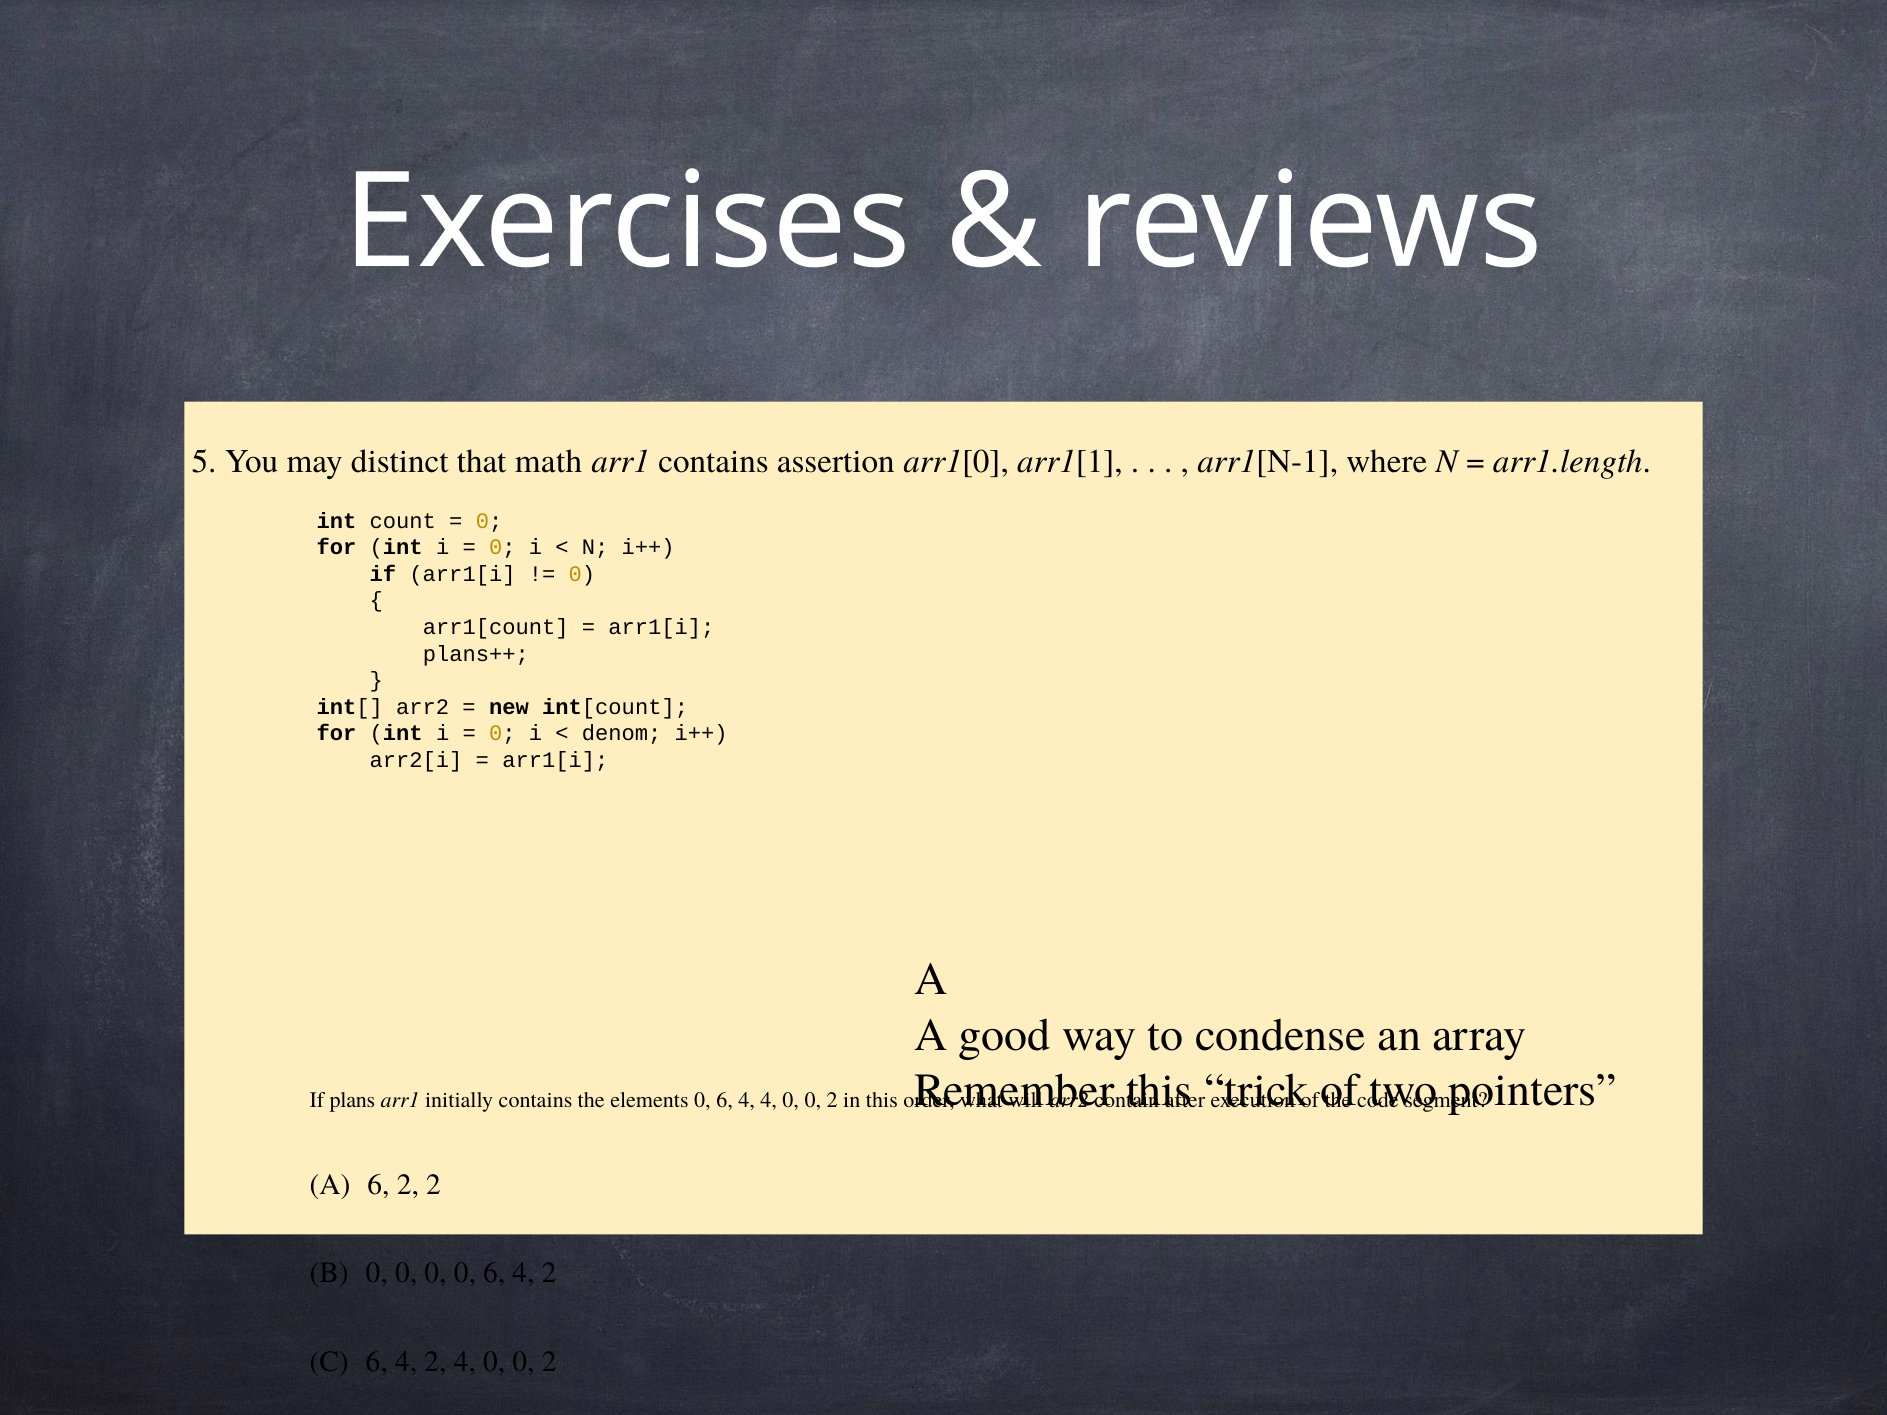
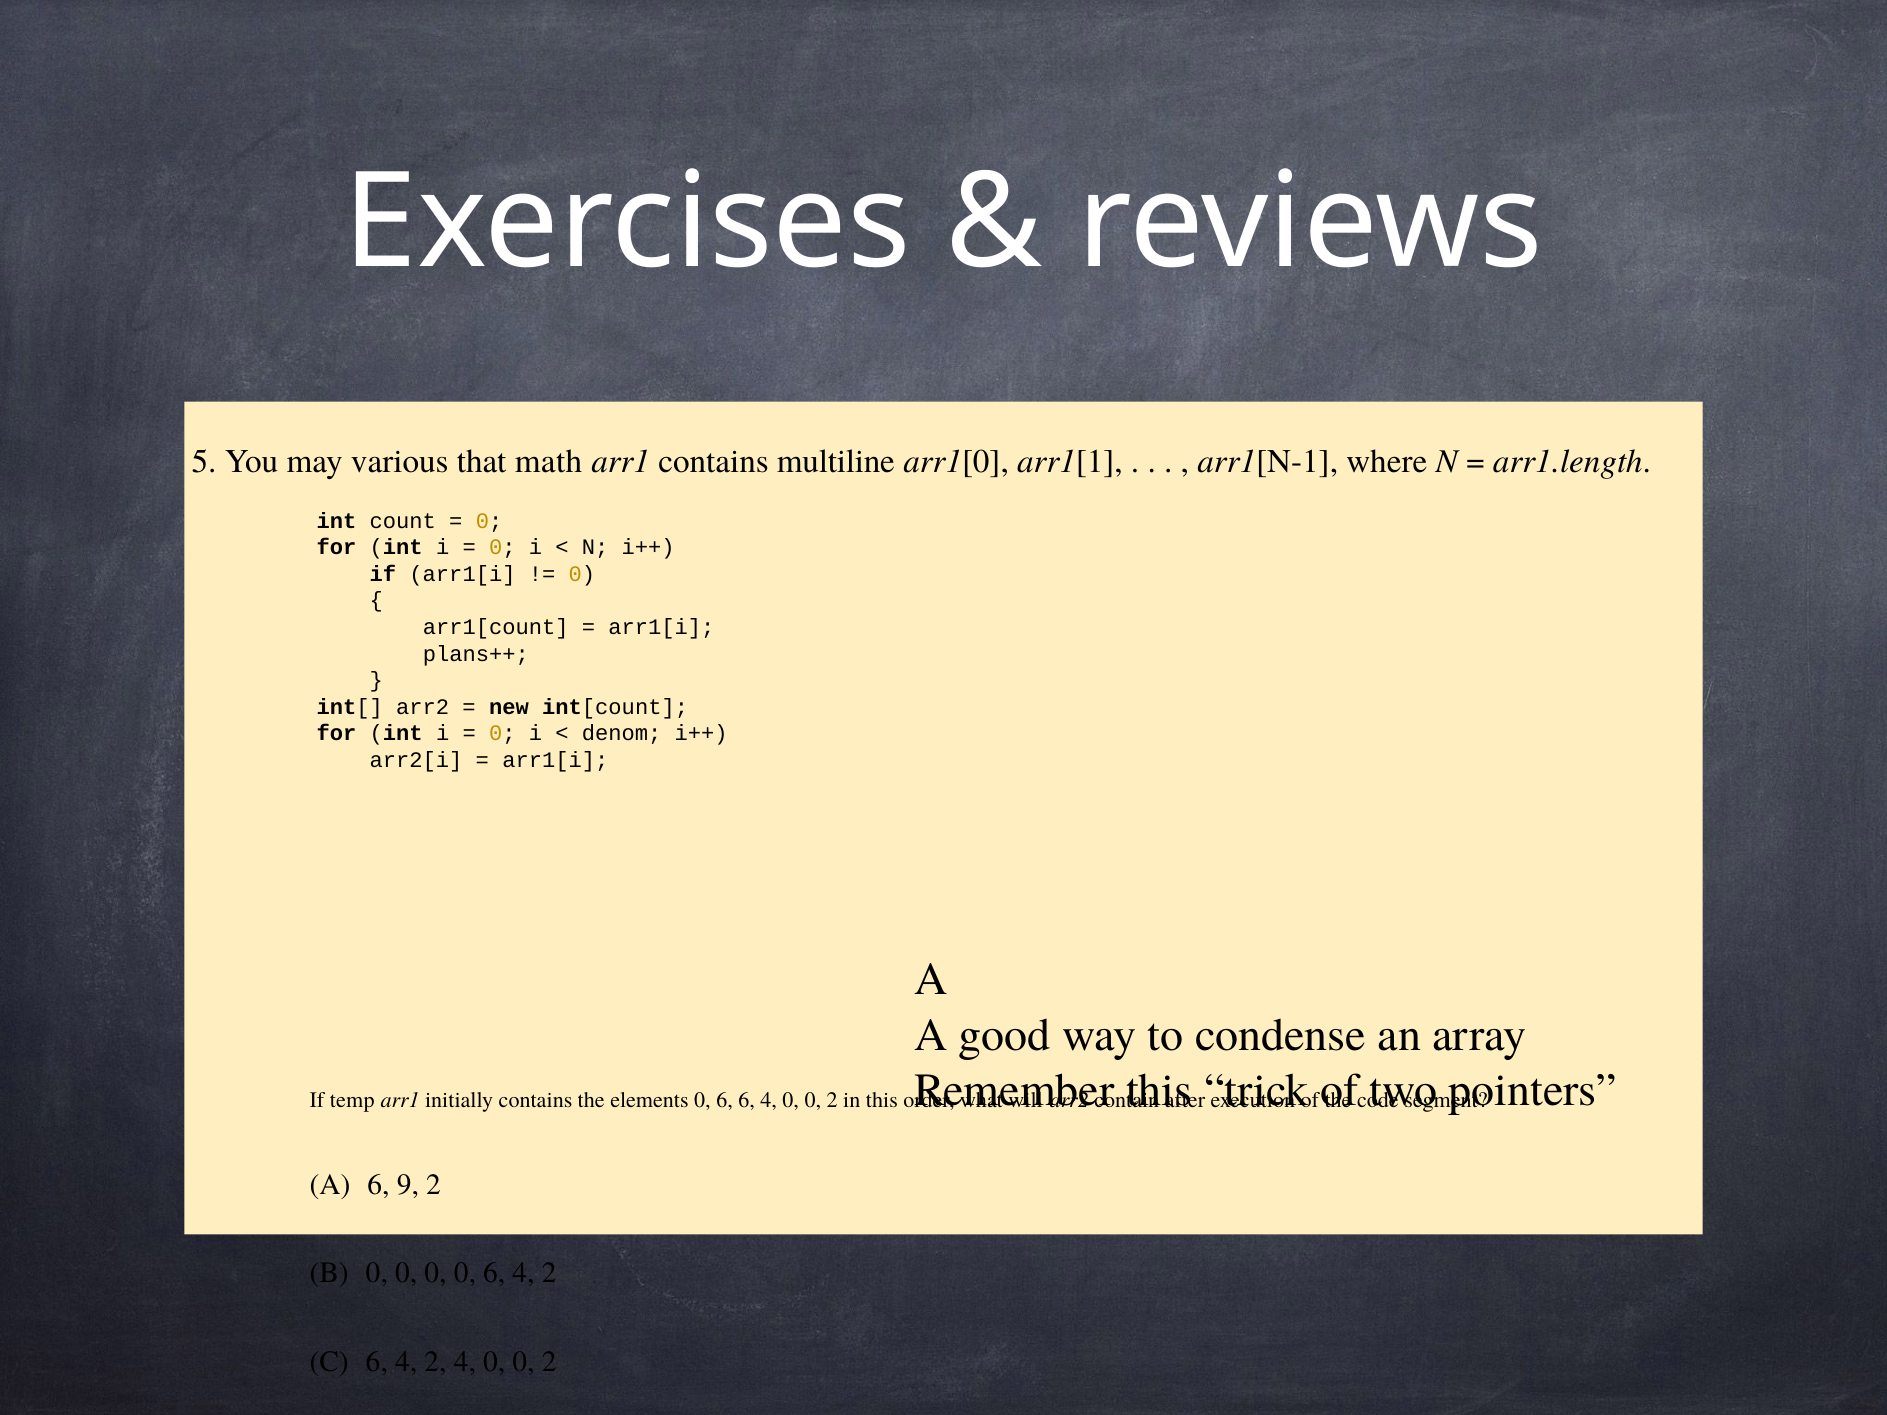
distinct: distinct -> various (400, 462)
assertion: assertion -> multiline (836, 462)
plans: plans -> temp (352, 1100)
elements 0 6 4: 4 -> 6 (747, 1100)
6 2: 2 -> 9 (408, 1185)
